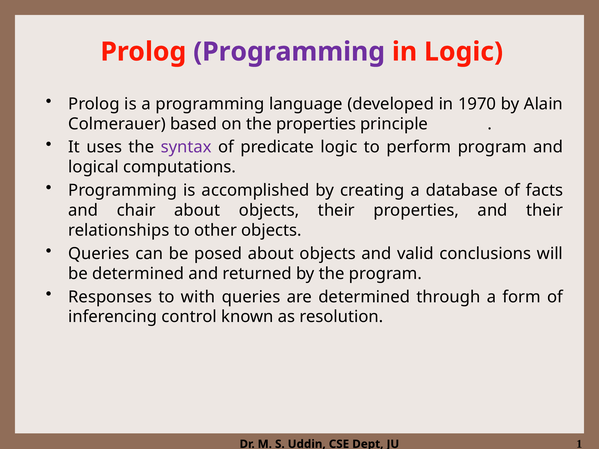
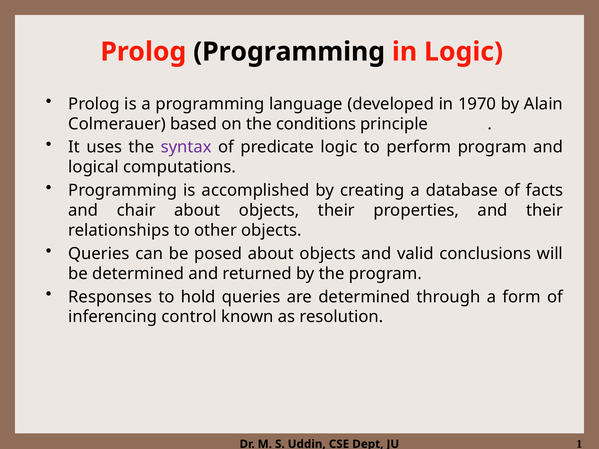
Programming colour: purple -> black (289, 52)
the properties: properties -> conditions (316, 124)
with: with -> hold (198, 297)
